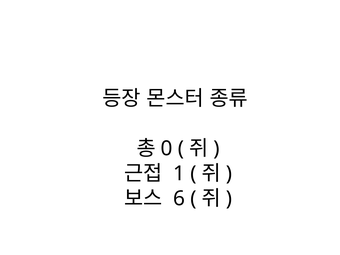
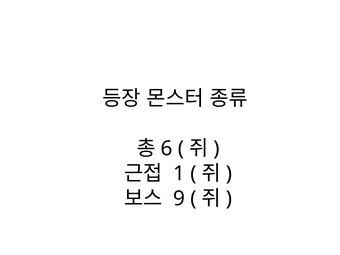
0: 0 -> 6 (167, 149)
6: 6 -> 9 (179, 198)
